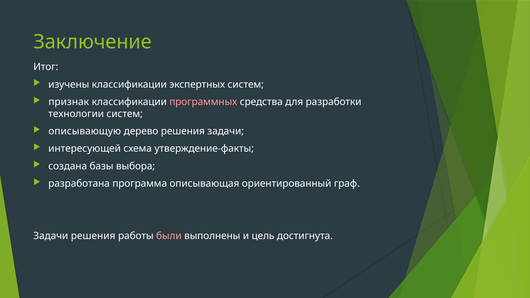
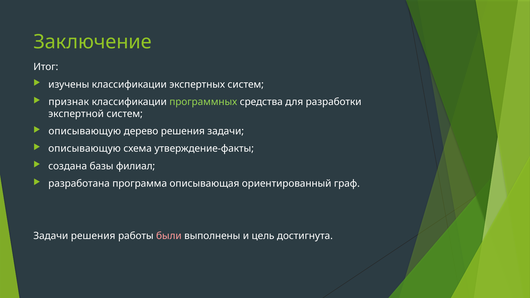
программных colour: pink -> light green (203, 102)
технологии: технологии -> экспертной (76, 114)
интересующей: интересующей -> описывающую (85, 149)
выбора: выбора -> филиал (136, 166)
